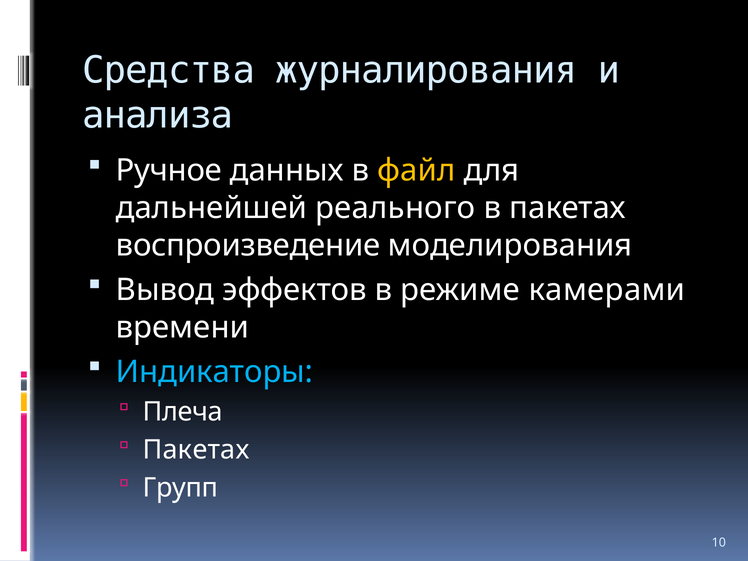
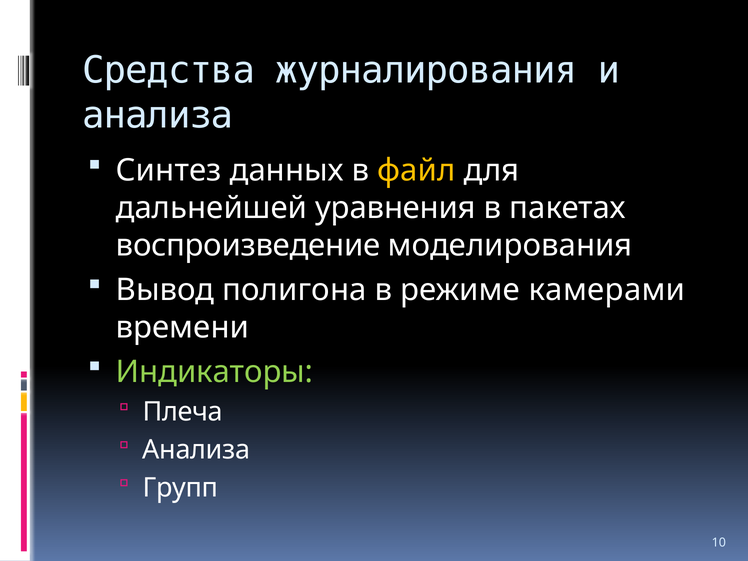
Ручное: Ручное -> Синтез (169, 170)
реального: реального -> уравнения (396, 208)
эффектов: эффектов -> полигона (295, 290)
Индикаторы colour: light blue -> light green (215, 372)
Пакетах: Пакетах -> Анализа (196, 450)
